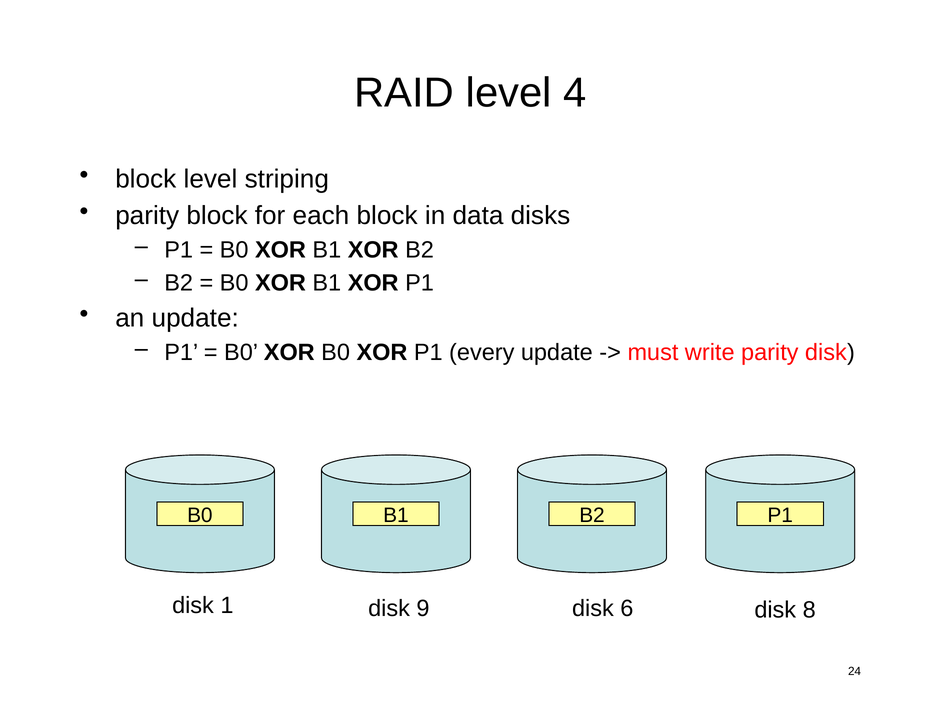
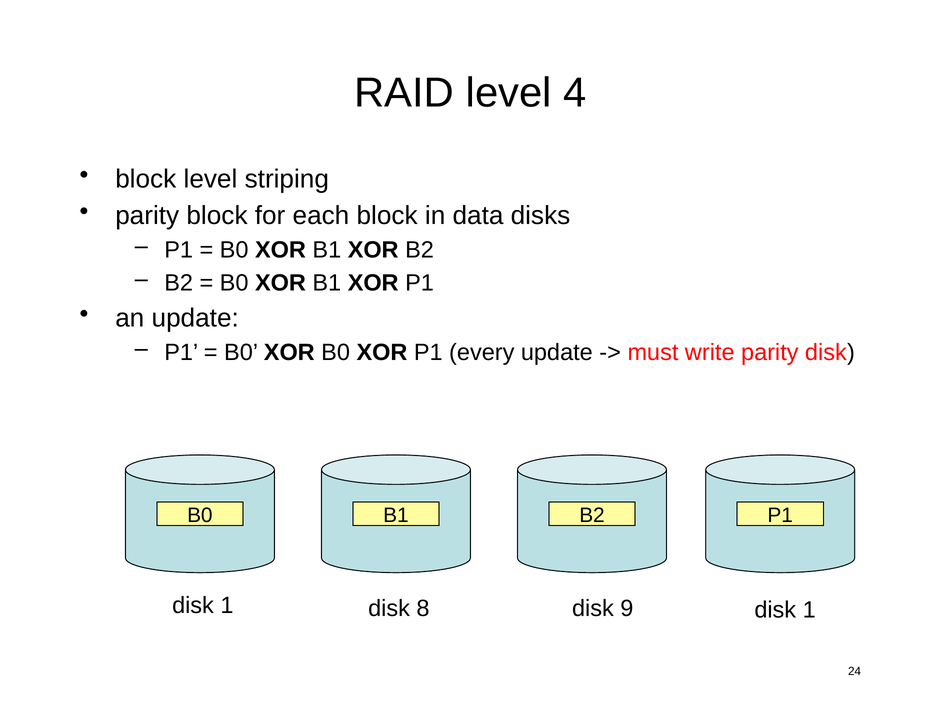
9: 9 -> 8 (423, 608)
6: 6 -> 9 (627, 608)
8: 8 -> 1 (809, 610)
